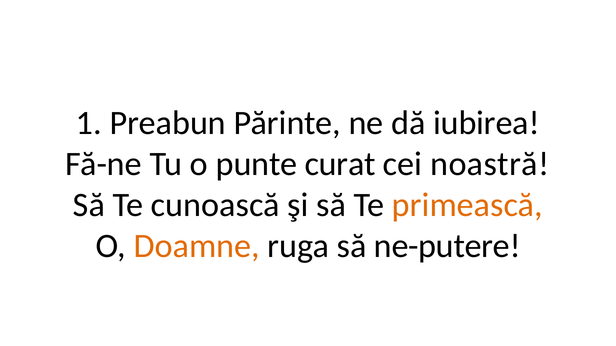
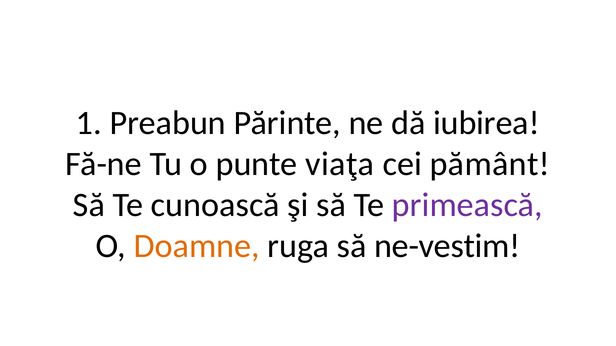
curat: curat -> viaţa (340, 164)
noastră: noastră -> pământ (490, 164)
primească colour: orange -> purple (467, 205)
ne-putere: ne-putere -> ne-vestim (447, 246)
